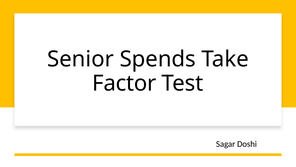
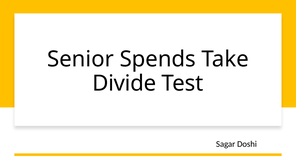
Factor: Factor -> Divide (124, 83)
